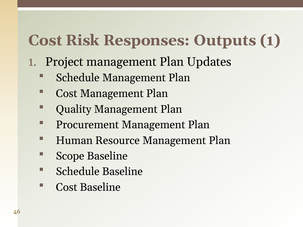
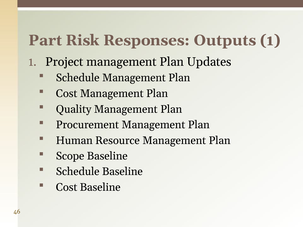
Cost: Cost -> Part (45, 40)
